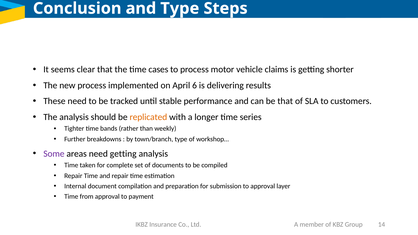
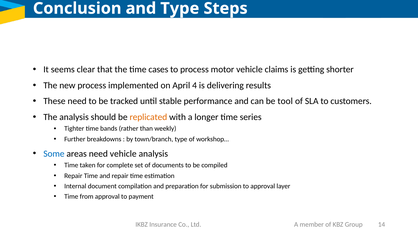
6: 6 -> 4 (195, 85)
be that: that -> tool (285, 101)
Some colour: purple -> blue (54, 154)
need getting: getting -> vehicle (123, 154)
